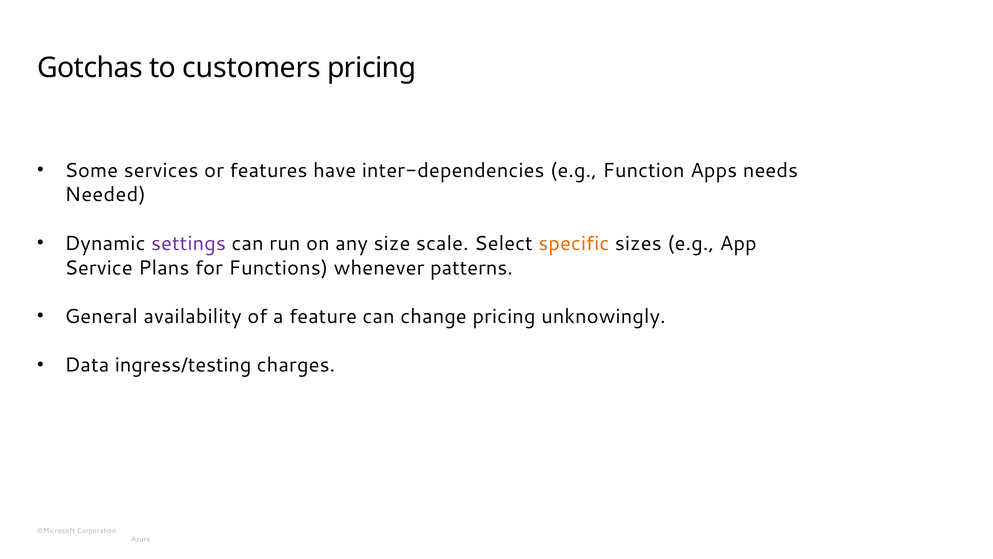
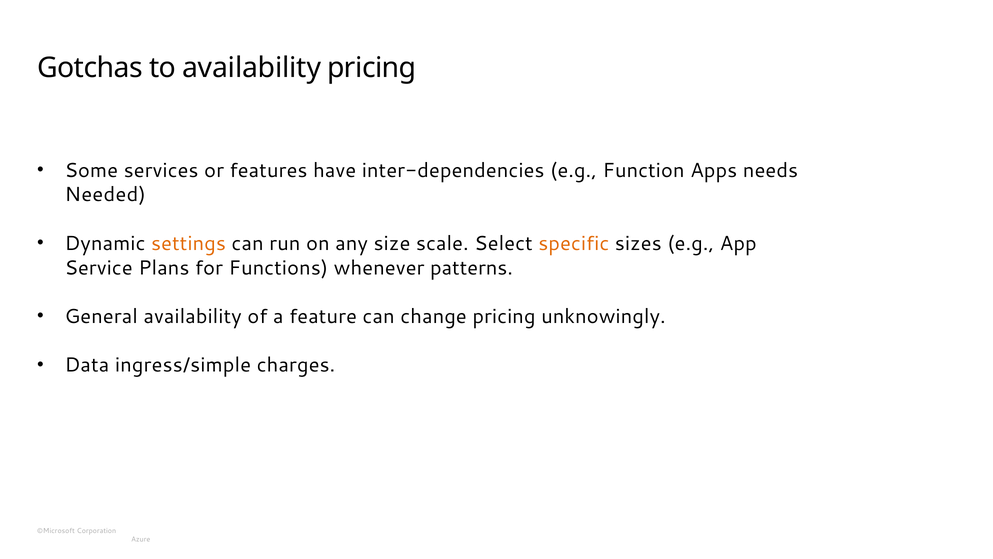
to customers: customers -> availability (252, 68)
settings colour: purple -> orange (189, 243)
ingress/testing: ingress/testing -> ingress/simple (183, 365)
